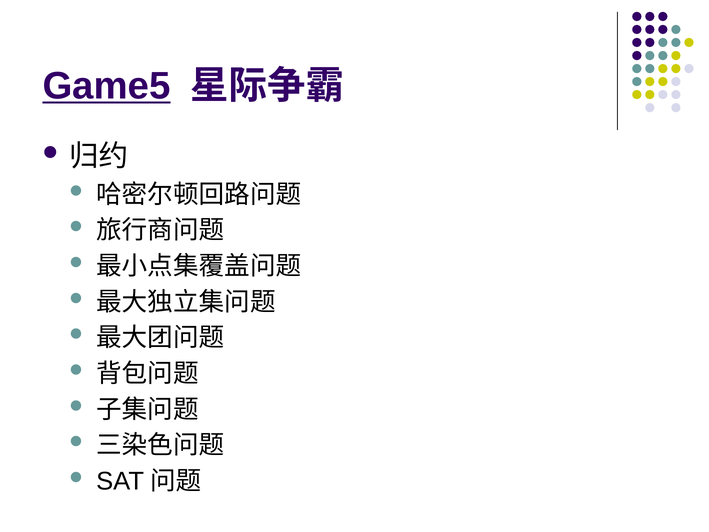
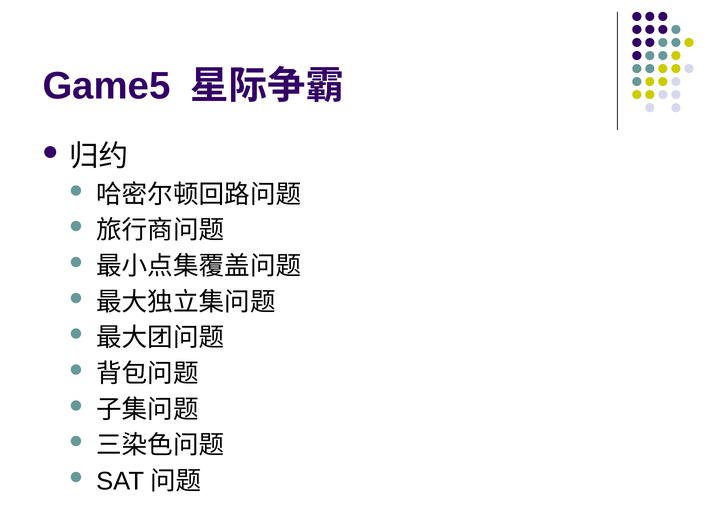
Game5 underline: present -> none (107, 86)
